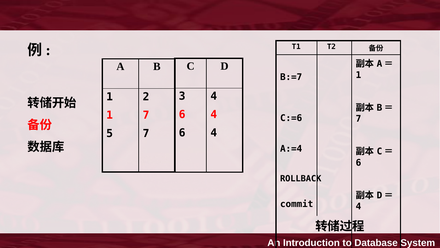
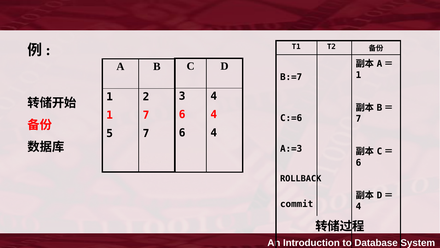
A:=4: A:=4 -> A:=3 (291, 148)
